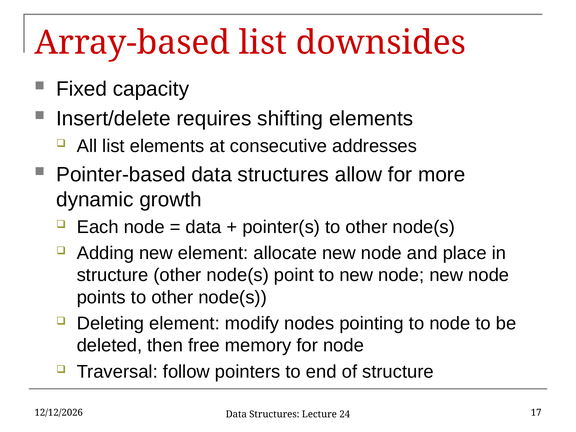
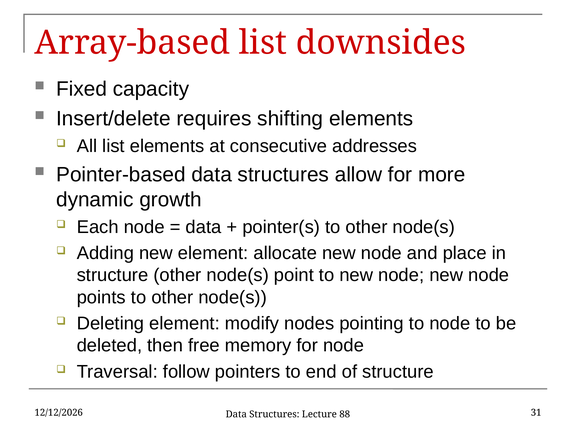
17: 17 -> 31 (536, 413)
24: 24 -> 88 (345, 414)
